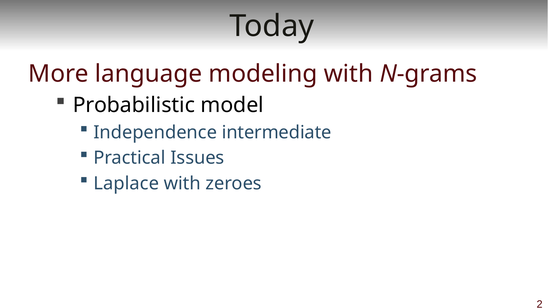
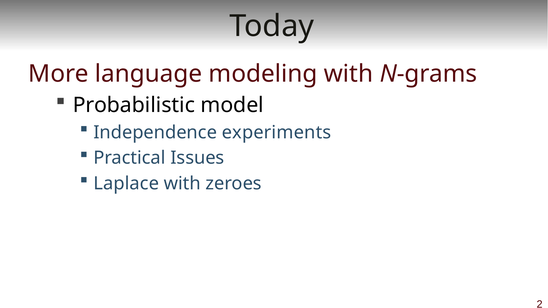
intermediate: intermediate -> experiments (277, 133)
